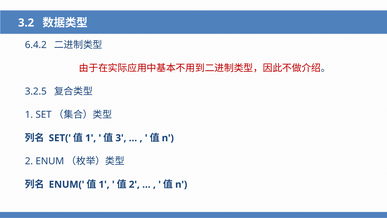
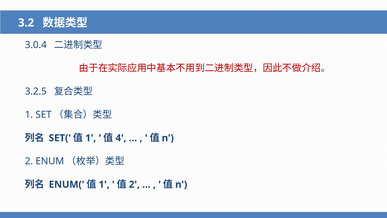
6.4.2: 6.4.2 -> 3.0.4 (36, 45)
3: 3 -> 4 (121, 138)
